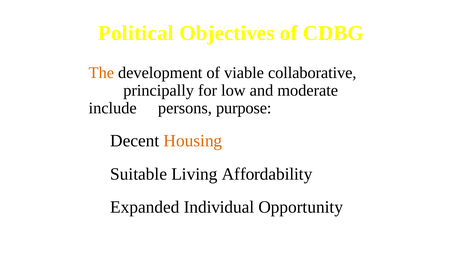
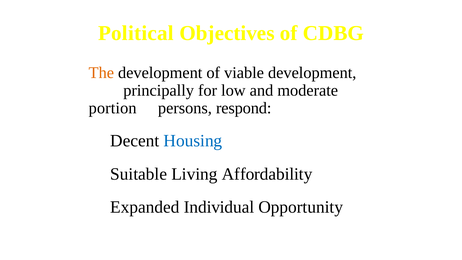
viable collaborative: collaborative -> development (312, 73)
include: include -> portion (113, 108)
purpose: purpose -> respond (244, 108)
Housing colour: orange -> blue (193, 141)
